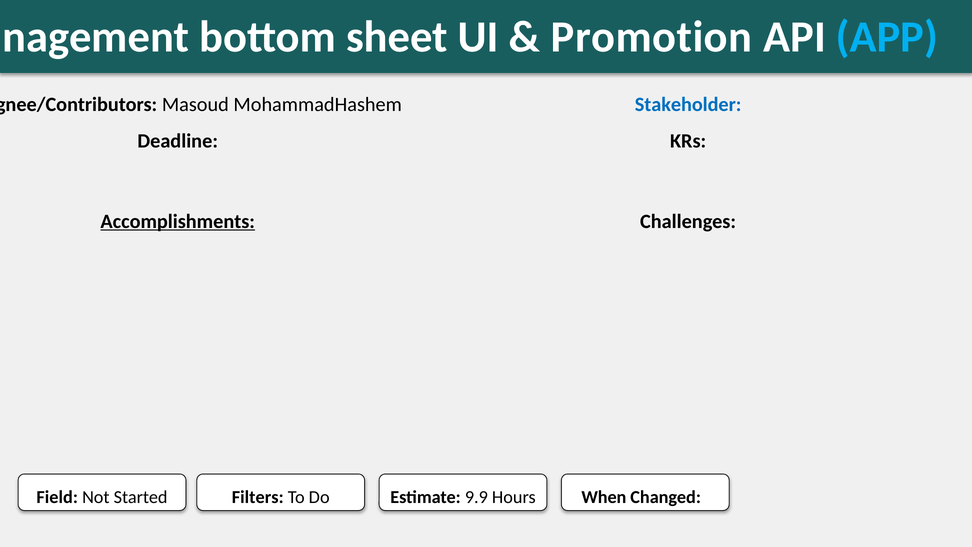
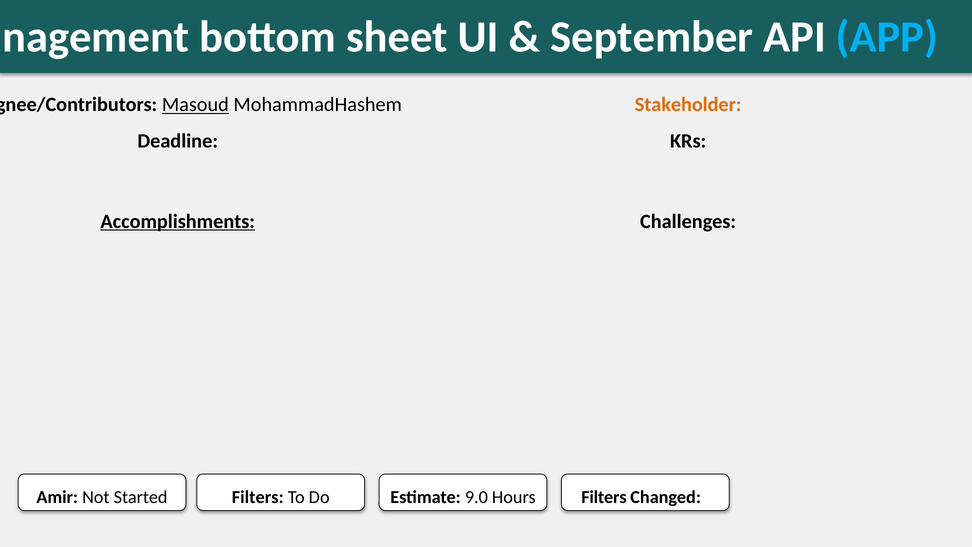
Promotion: Promotion -> September (652, 37)
Masoud underline: none -> present (195, 105)
Stakeholder colour: blue -> orange (688, 105)
Field: Field -> Amir (57, 497)
9.9: 9.9 -> 9.0 (476, 497)
Hours When: When -> Filters (604, 497)
